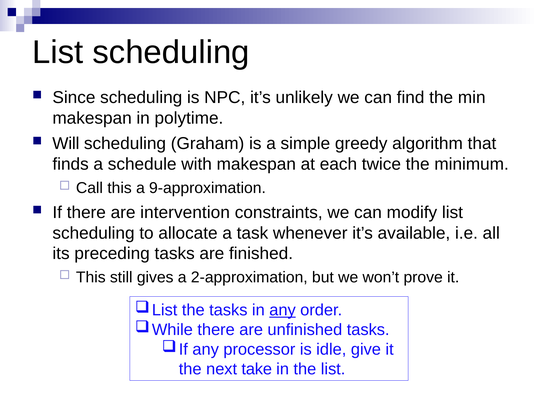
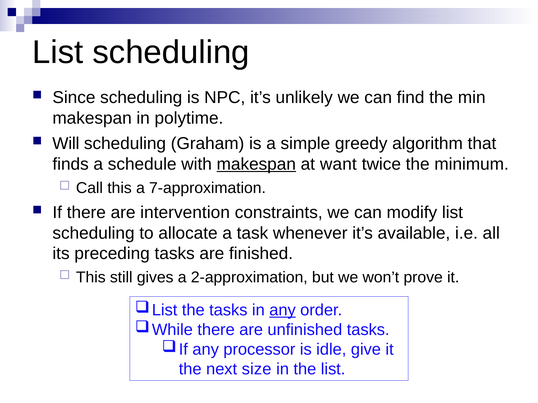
makespan underline: none -> present (256, 164)
each: each -> want (338, 164)
9-approximation: 9-approximation -> 7-approximation (207, 188)
take: take -> size (257, 370)
